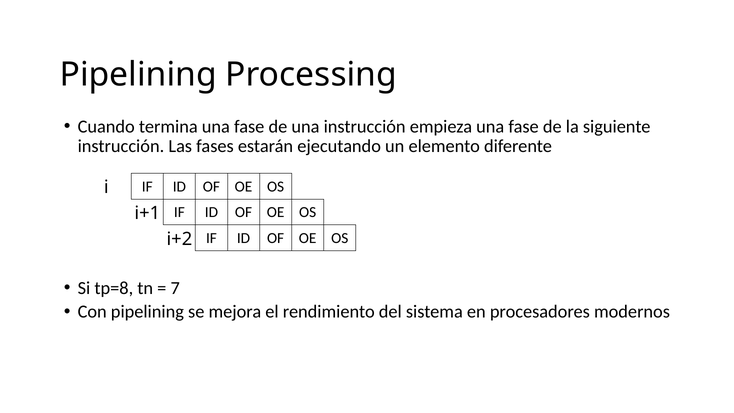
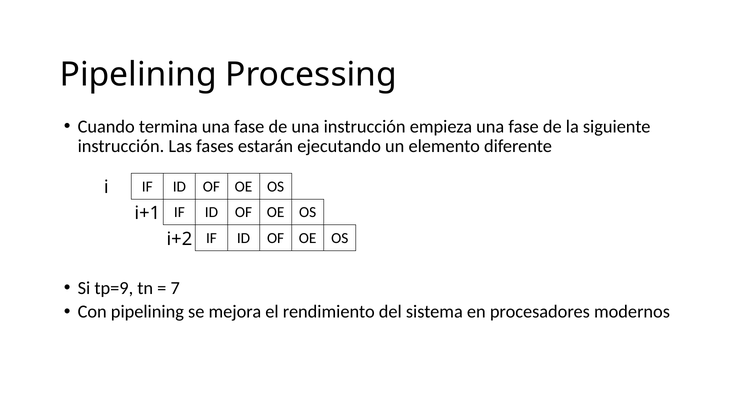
tp=8: tp=8 -> tp=9 (114, 288)
